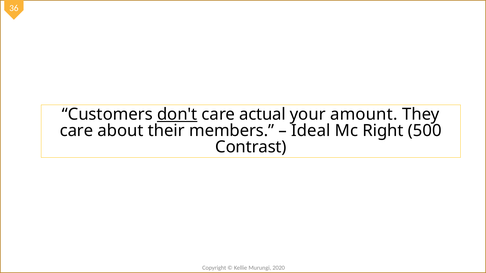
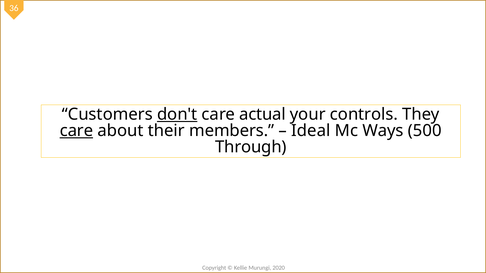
amount: amount -> controls (364, 115)
care underline: none -> present (76, 131)
Right: Right -> Ways (383, 131)
Contrast: Contrast -> Through (251, 147)
